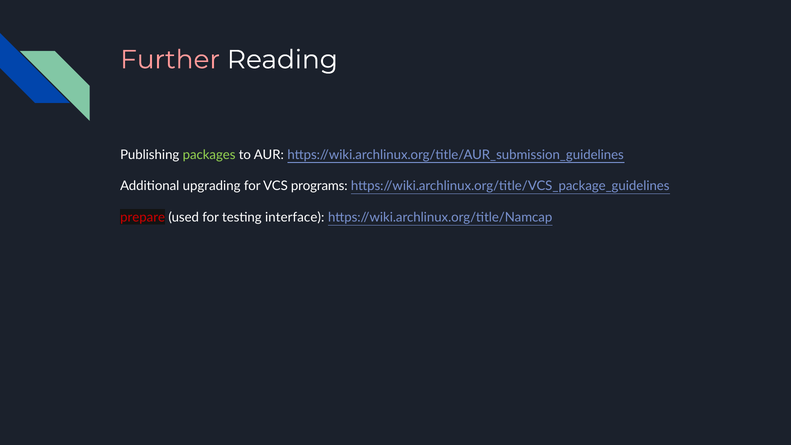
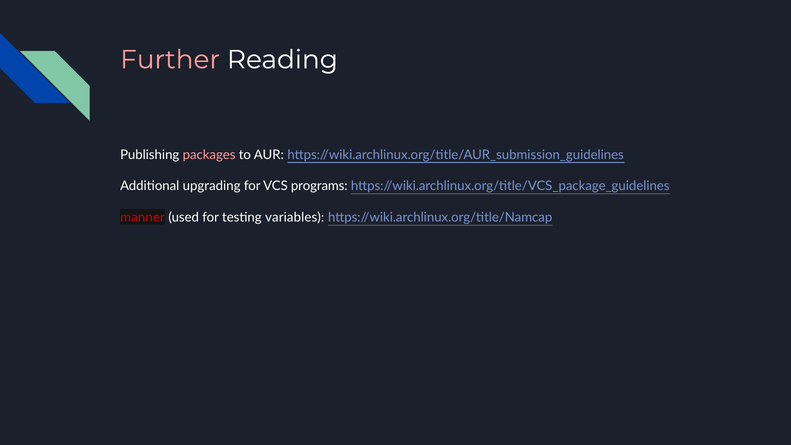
packages colour: light green -> pink (209, 155)
prepare: prepare -> manner (143, 217)
interface: interface -> variables (295, 217)
